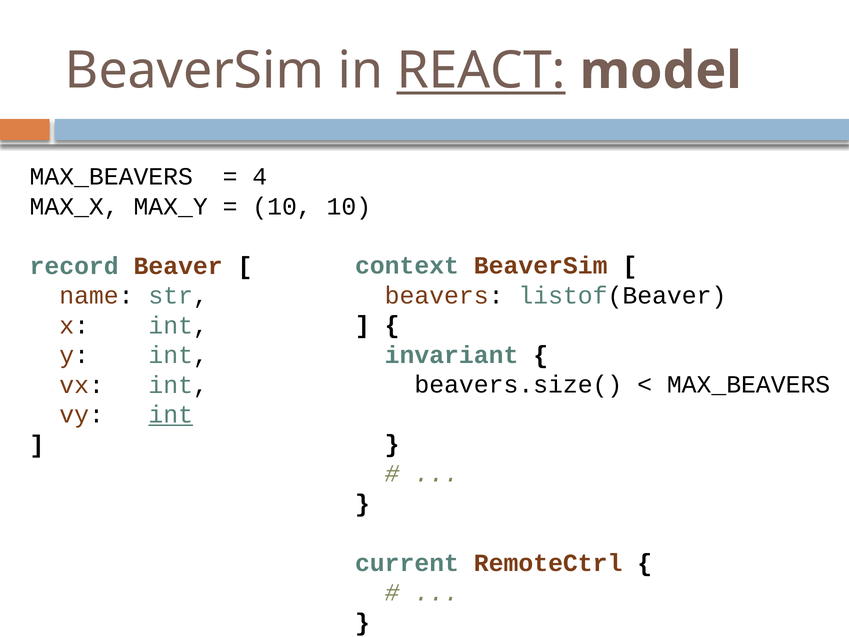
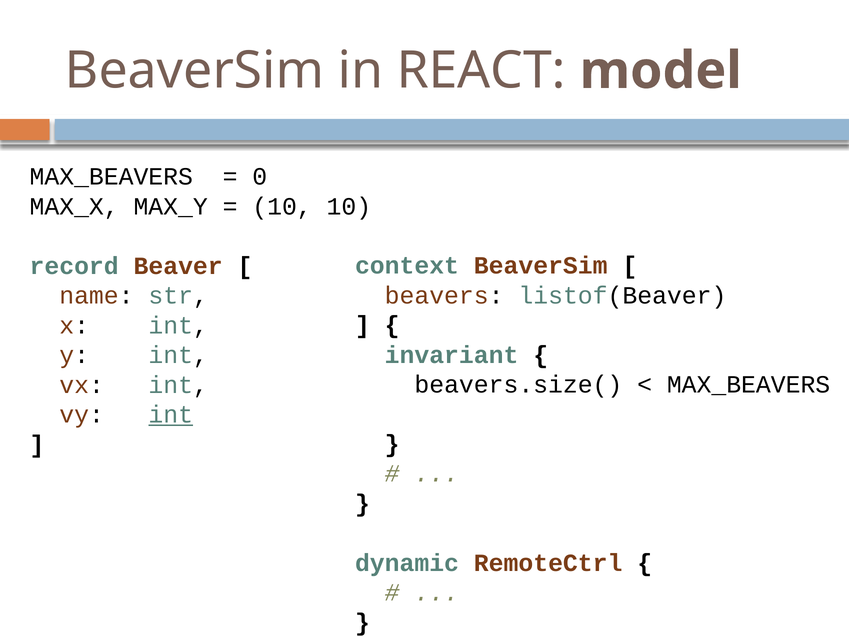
REACT underline: present -> none (481, 71)
4: 4 -> 0 (260, 177)
current: current -> dynamic (407, 563)
